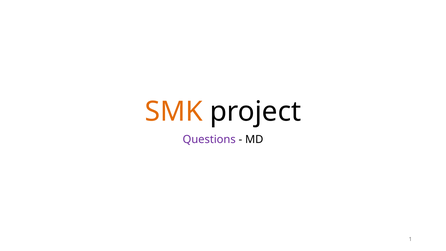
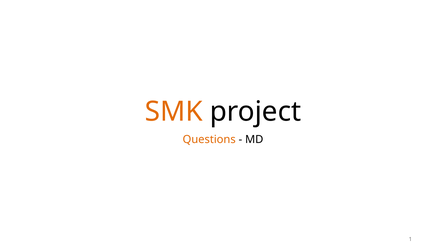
Questions colour: purple -> orange (209, 139)
